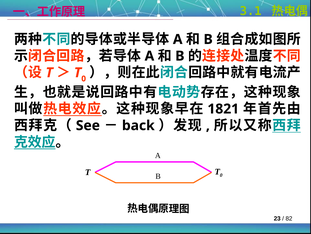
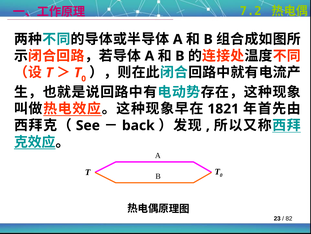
3.1: 3.1 -> 7.2 (251, 11)
